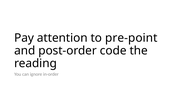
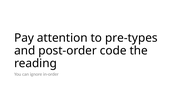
pre-point: pre-point -> pre-types (131, 38)
